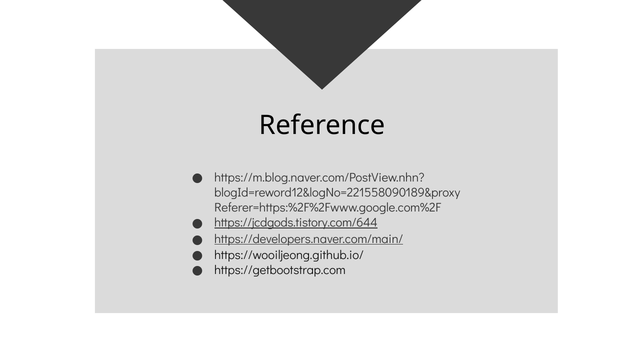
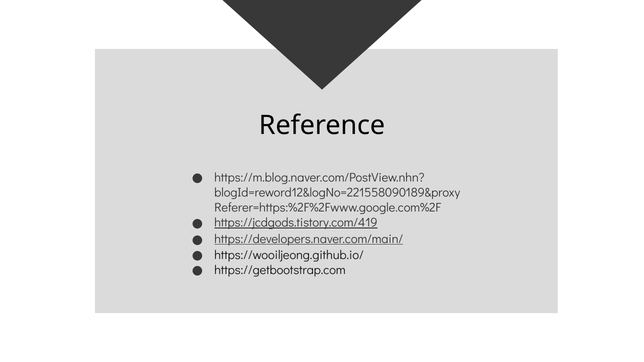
https://jcdgods.tistory.com/644: https://jcdgods.tistory.com/644 -> https://jcdgods.tistory.com/419 (296, 223)
